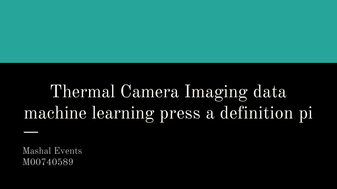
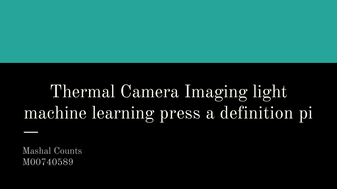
data: data -> light (270, 92)
Events: Events -> Counts (68, 151)
